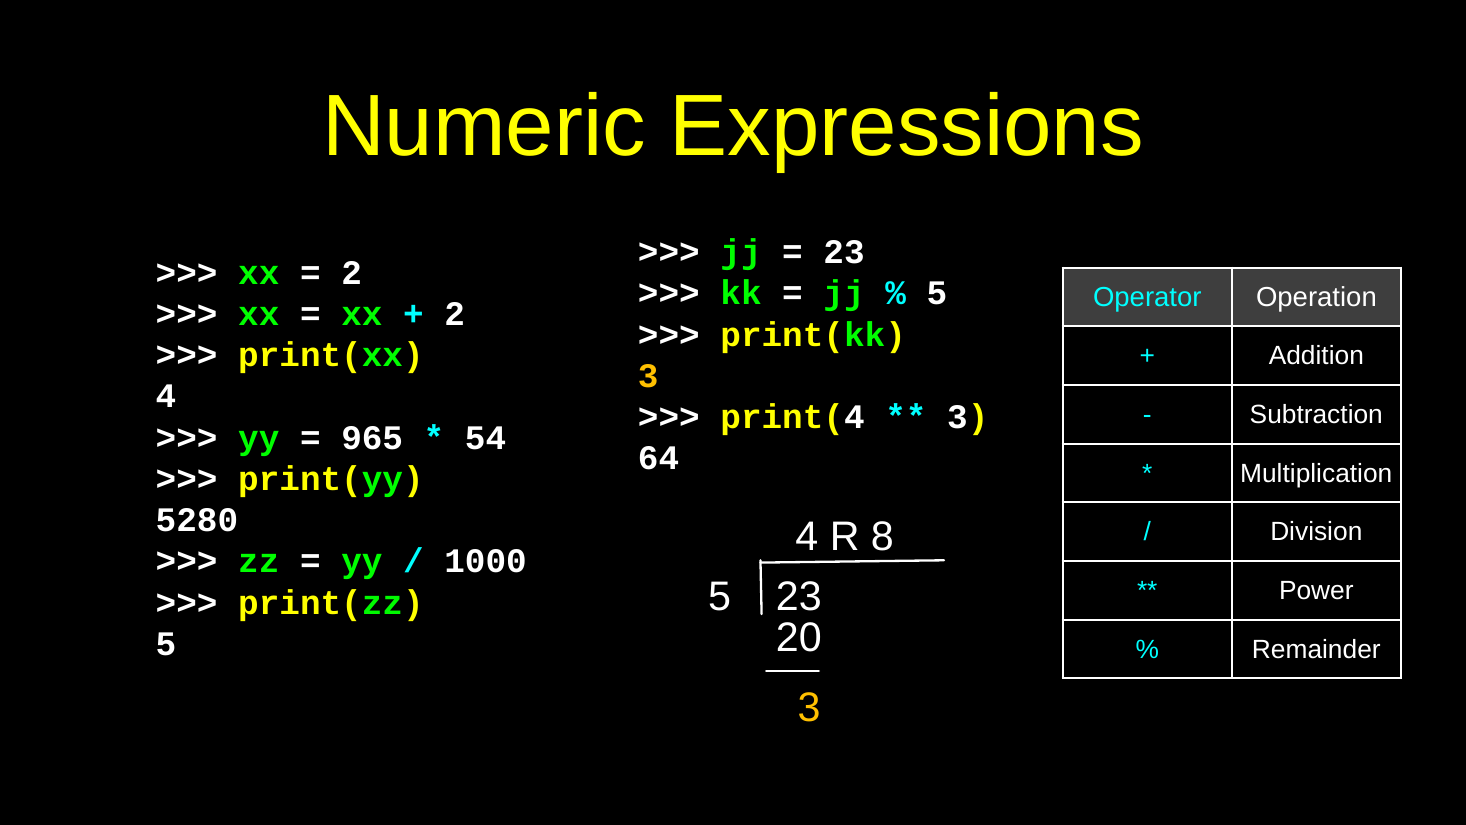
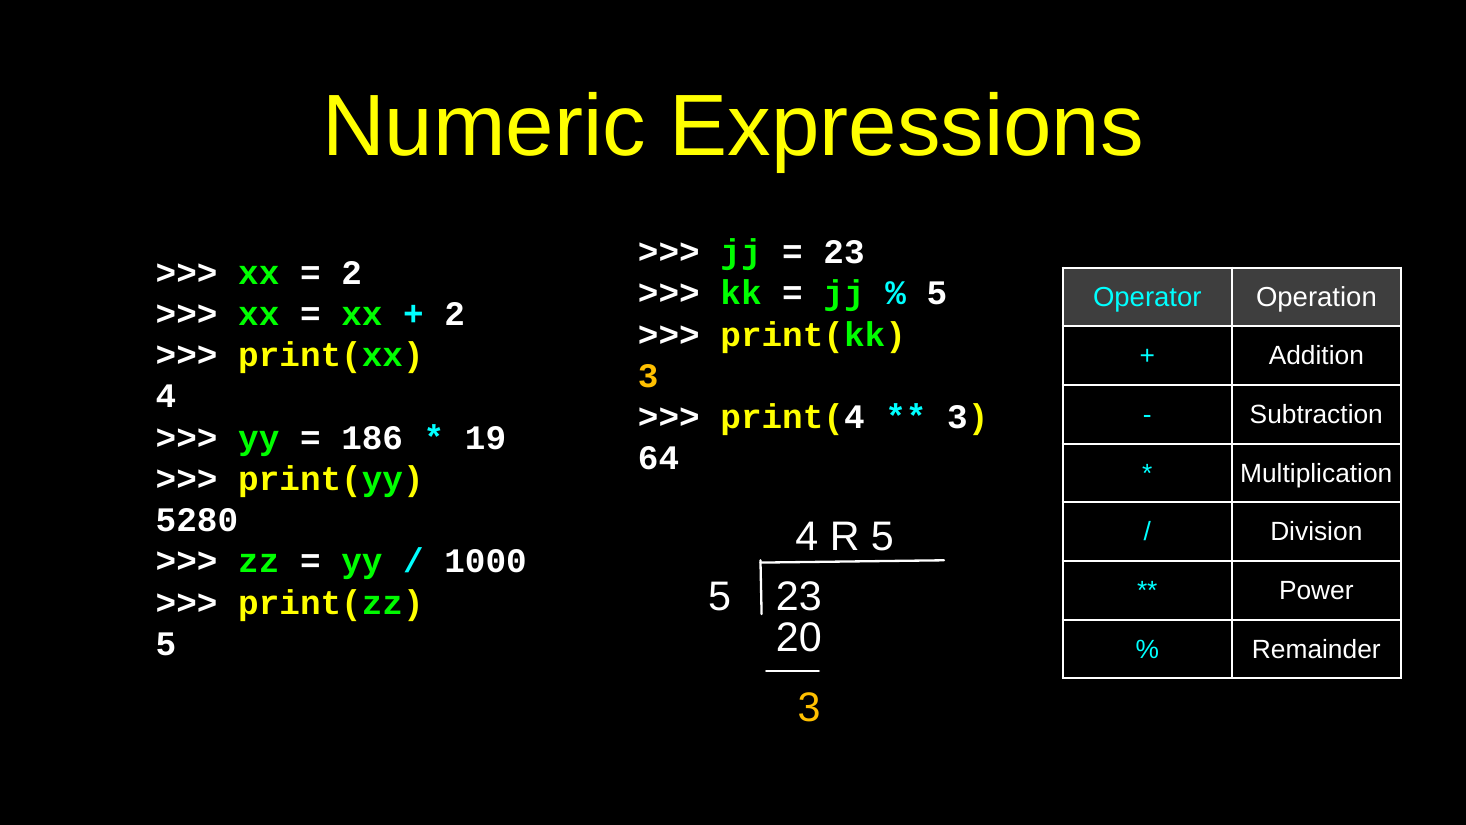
965: 965 -> 186 (372, 438)
54: 54 -> 19 (486, 438)
R 8: 8 -> 5 (882, 536)
